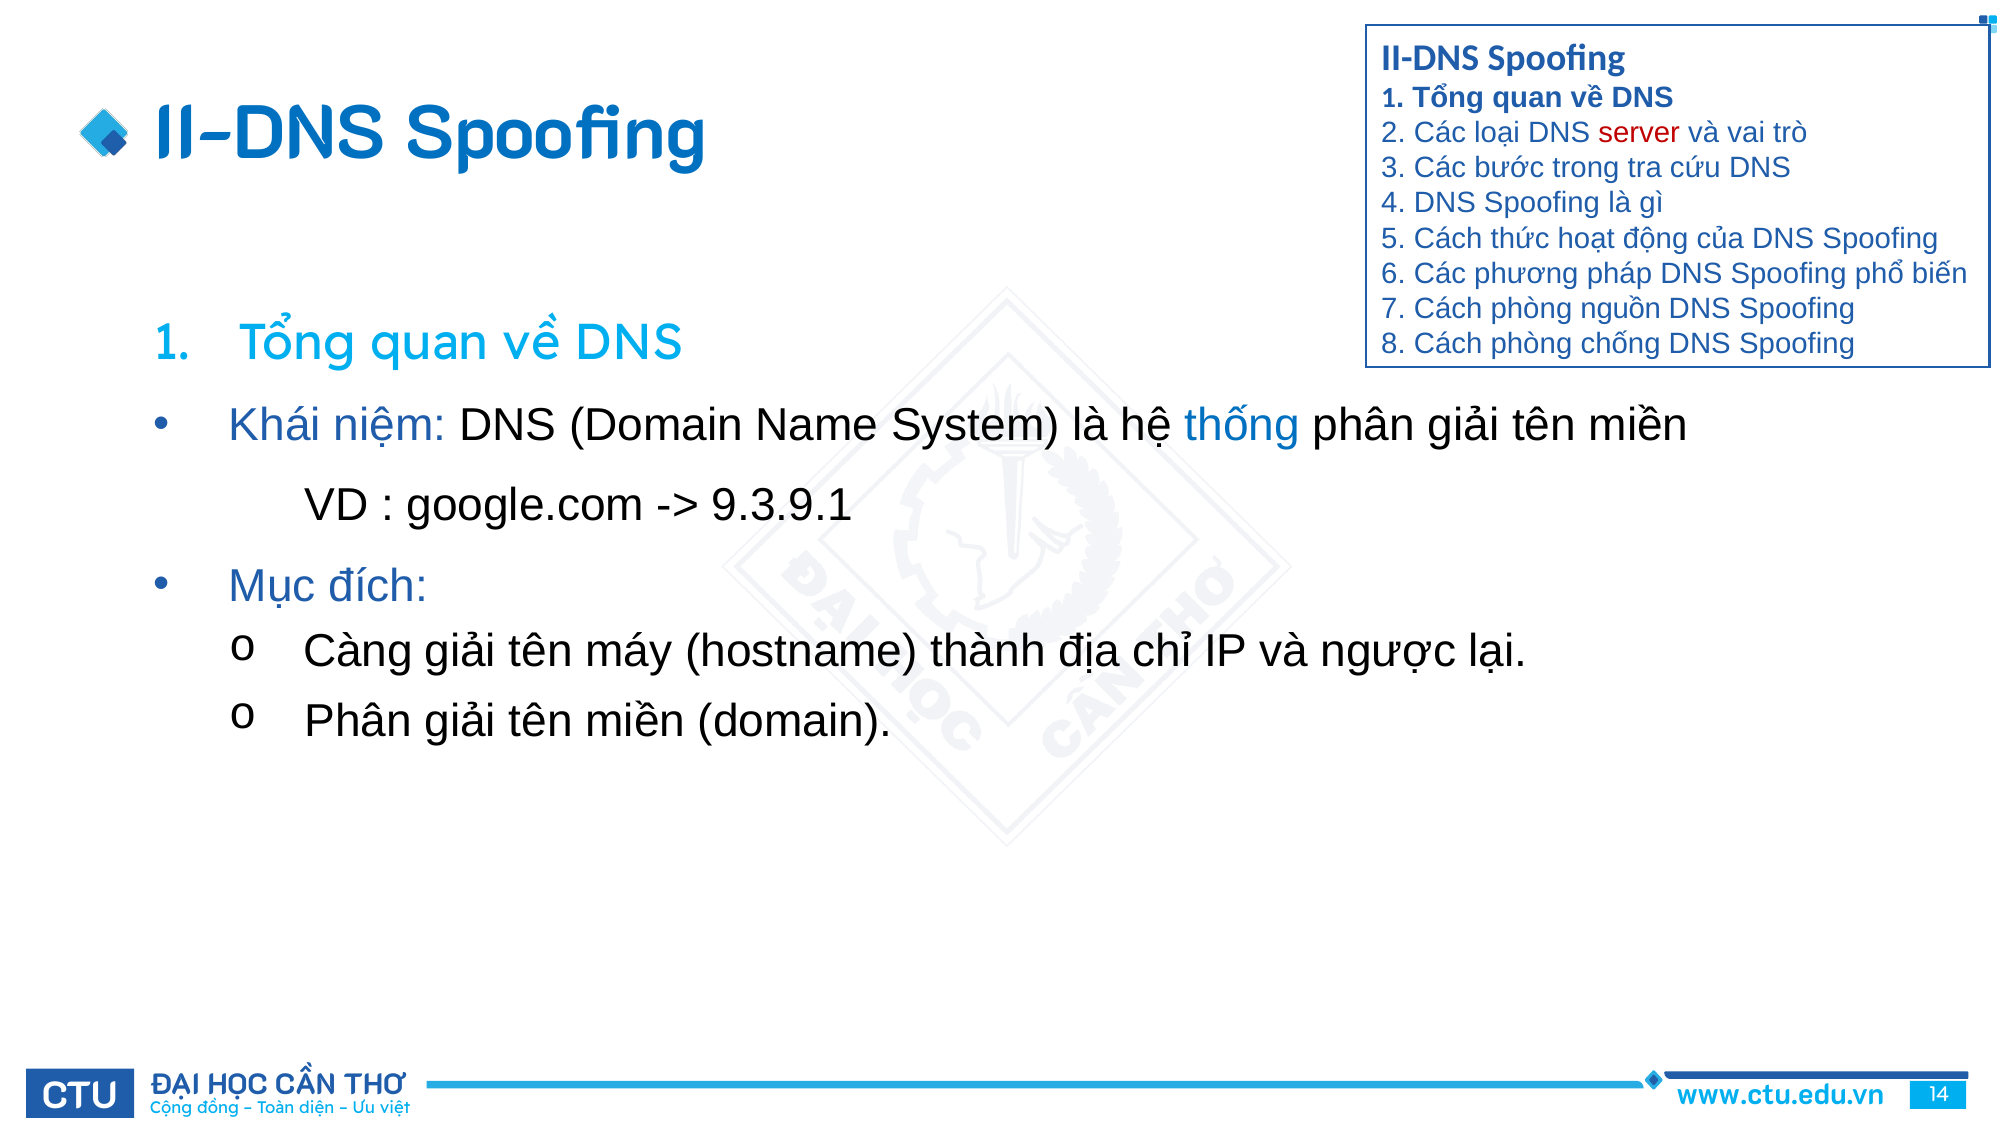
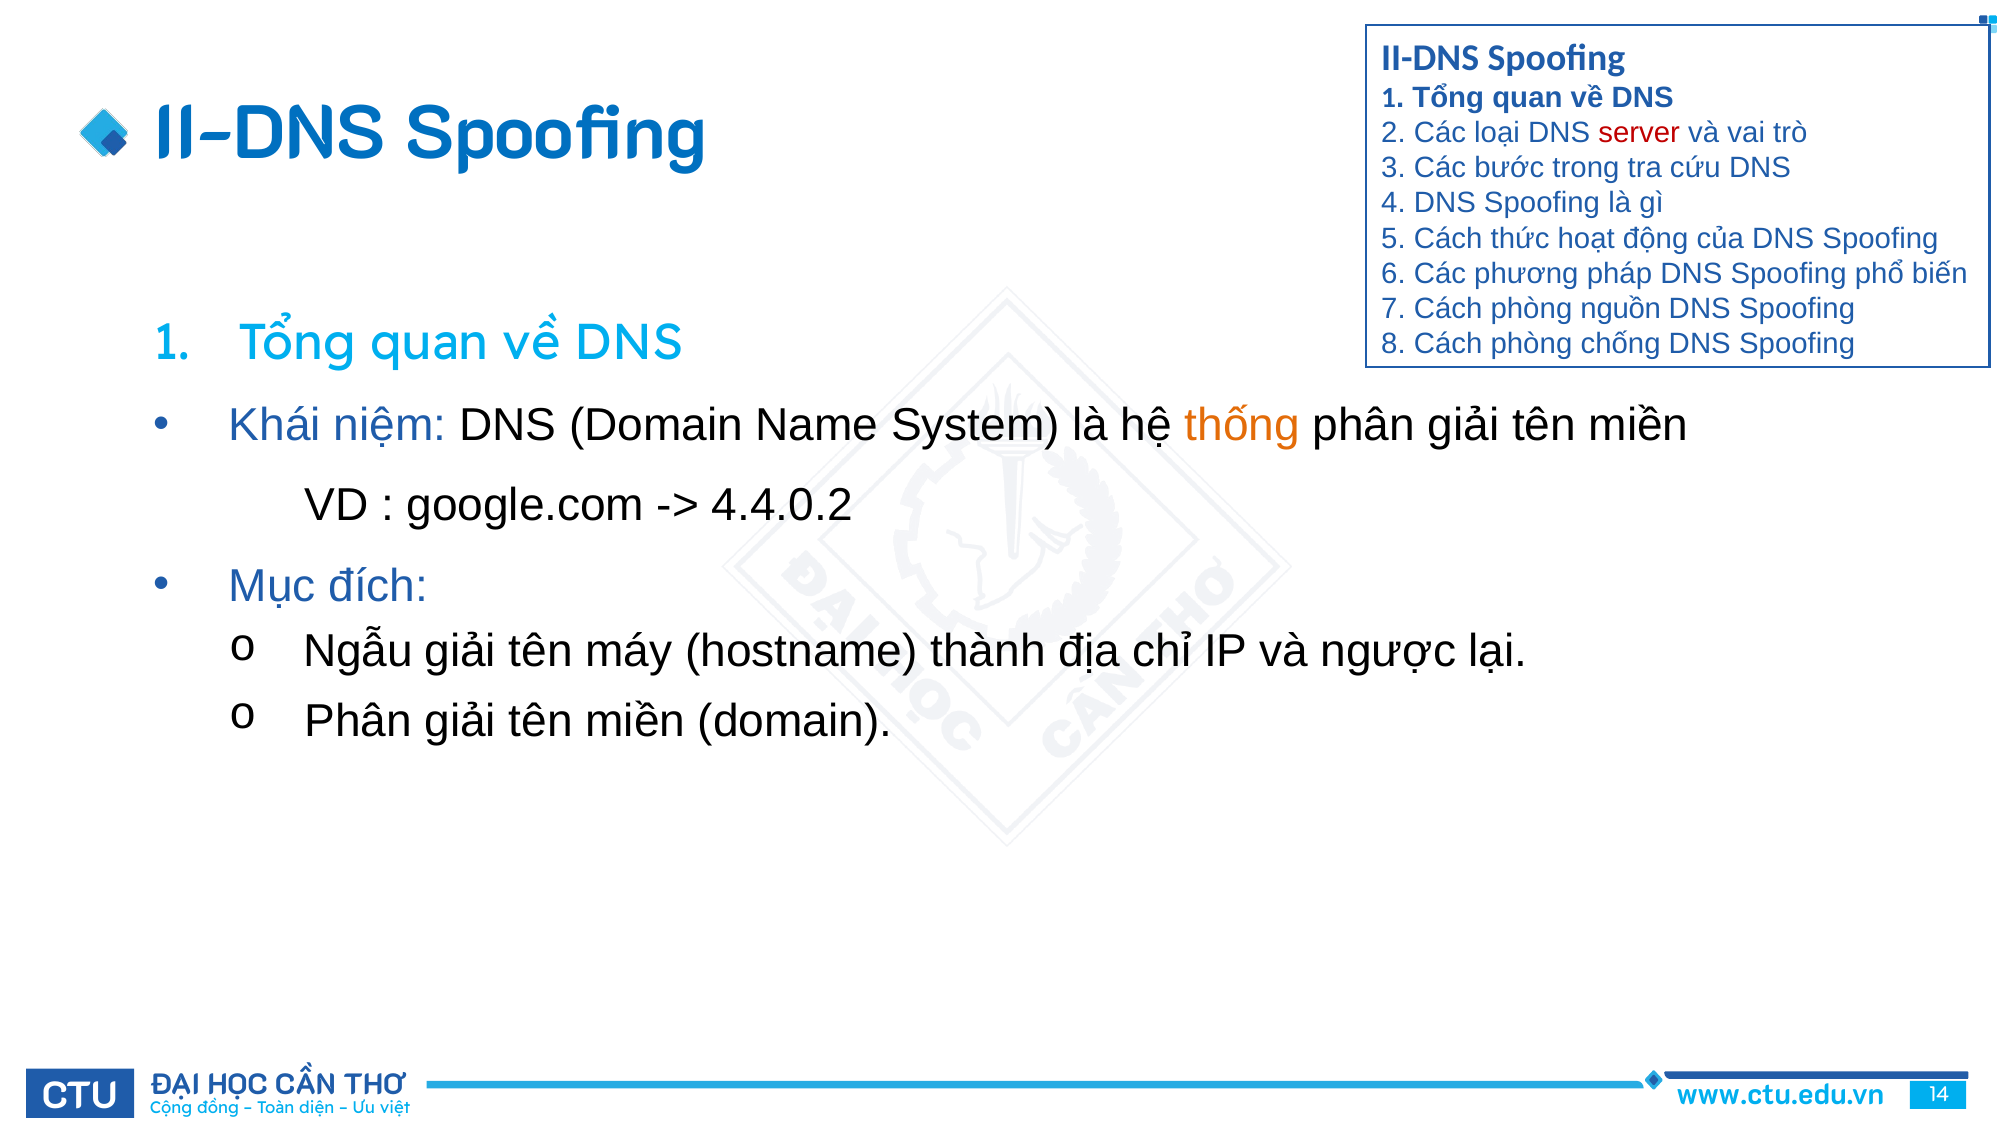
thống colour: blue -> orange (1243, 425)
9.3.9.1: 9.3.9.1 -> 4.4.0.2 (782, 506)
Càng: Càng -> Ngẫu (358, 652)
